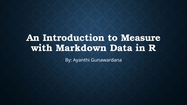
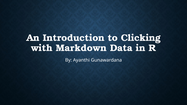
Measure: Measure -> Clicking (141, 38)
